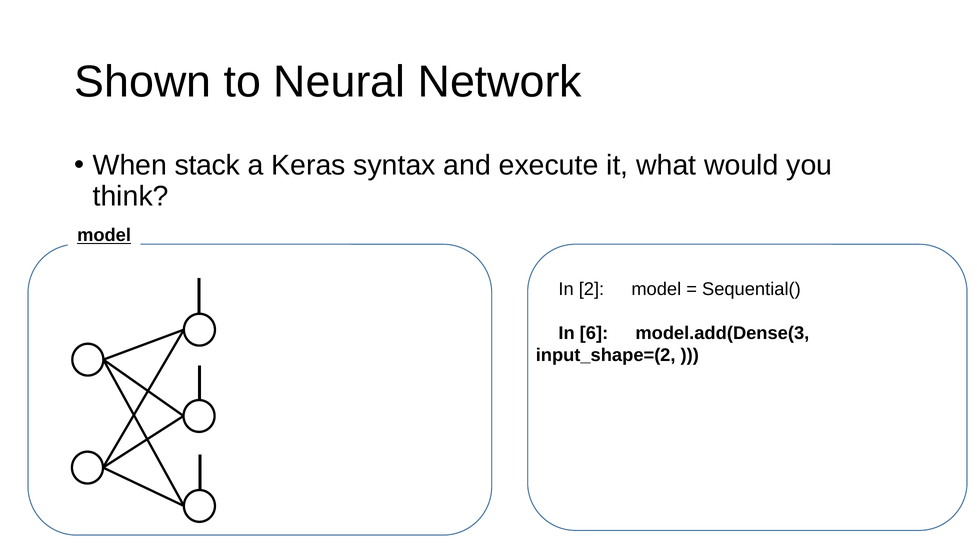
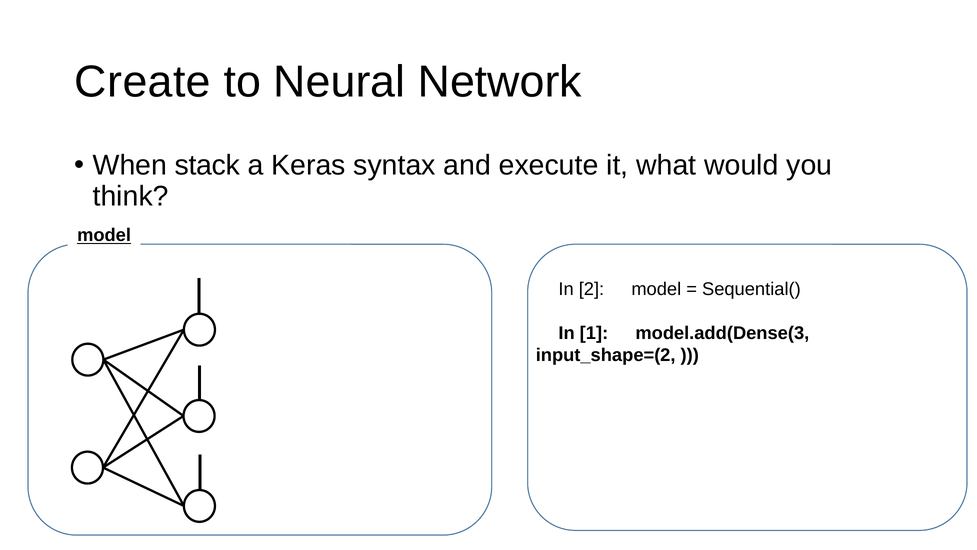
Shown: Shown -> Create (143, 82)
6: 6 -> 1 (594, 333)
